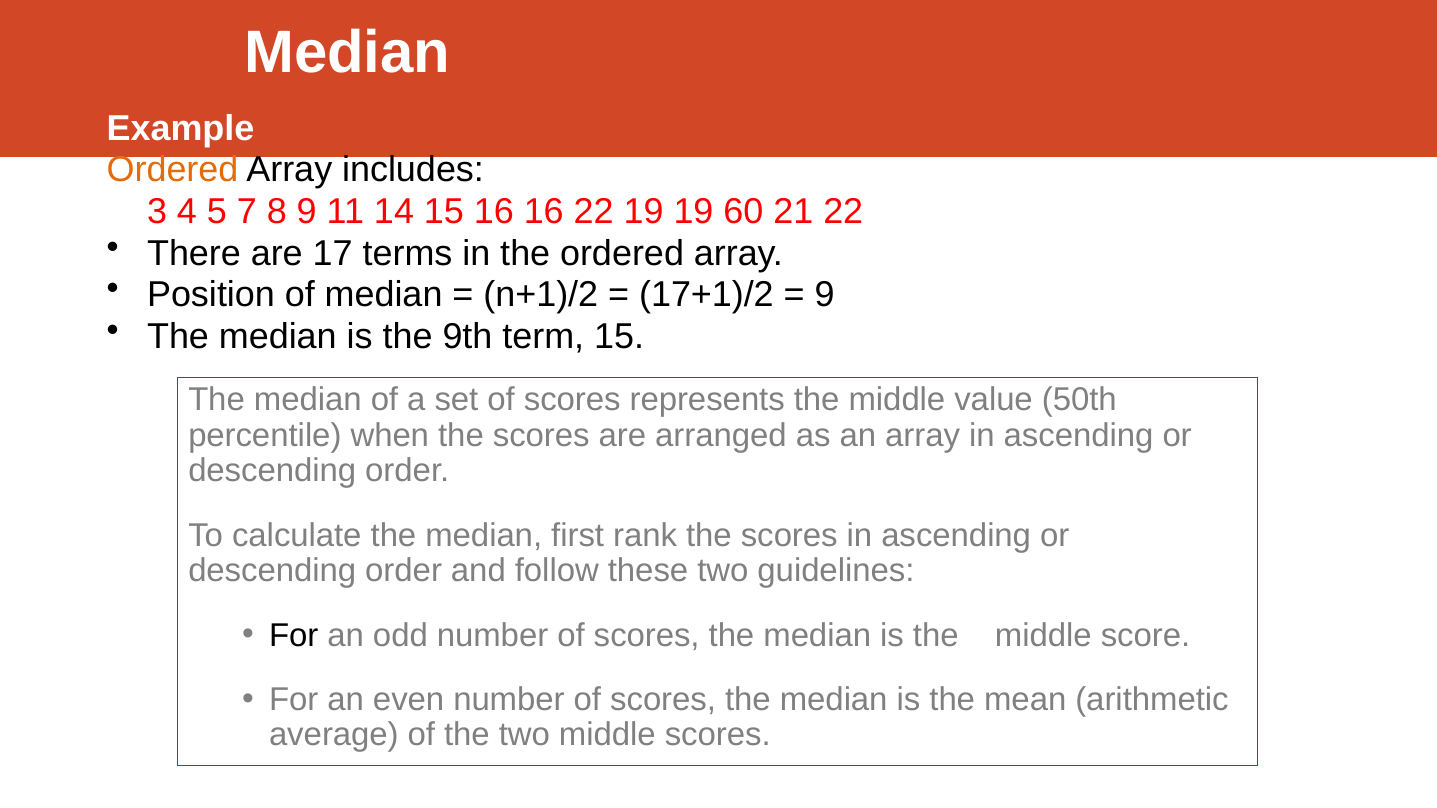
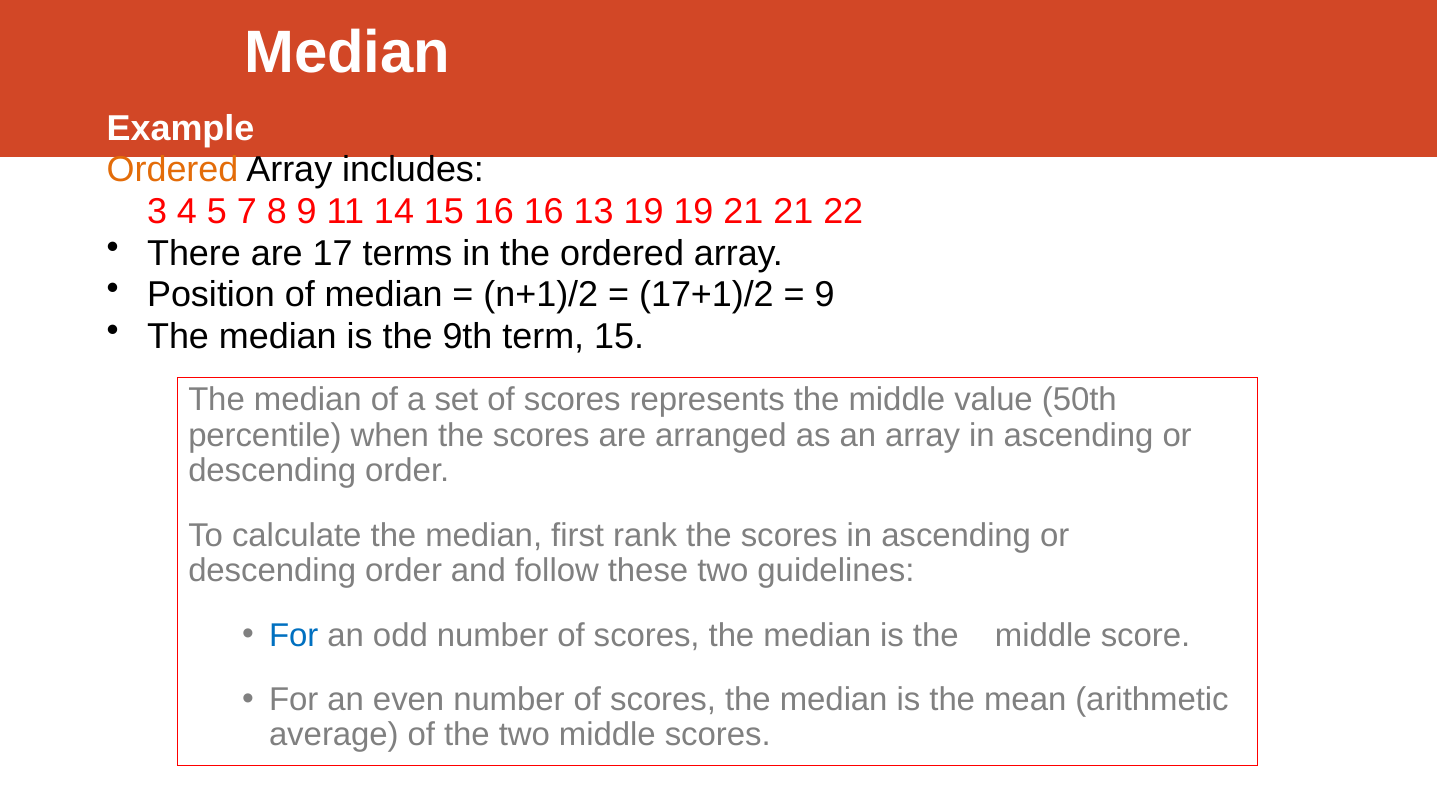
16 22: 22 -> 13 (594, 212)
19 60: 60 -> 21 (743, 212)
For colour: black -> blue (294, 635)
